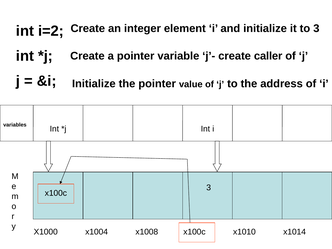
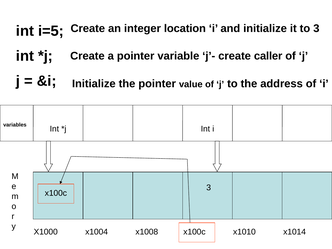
element: element -> location (185, 28)
i=2: i=2 -> i=5 (51, 31)
